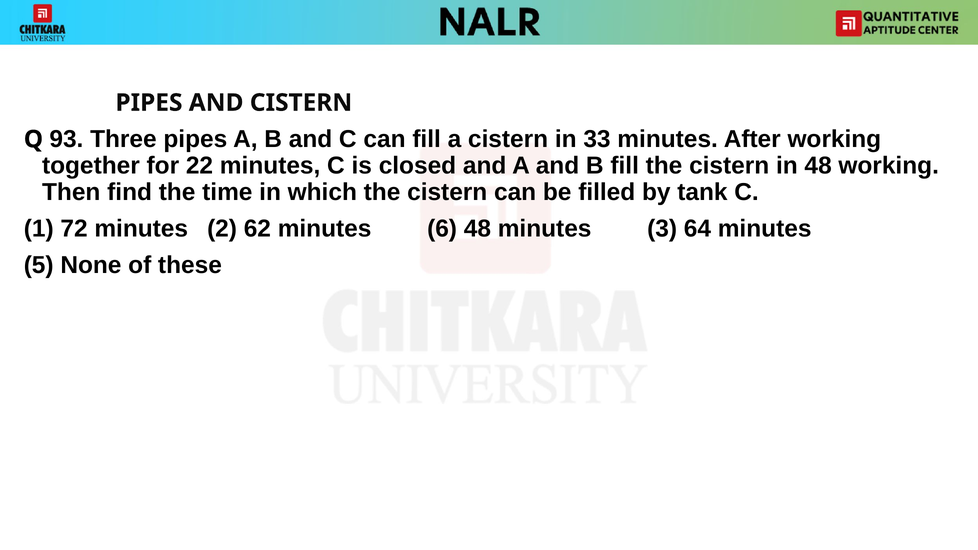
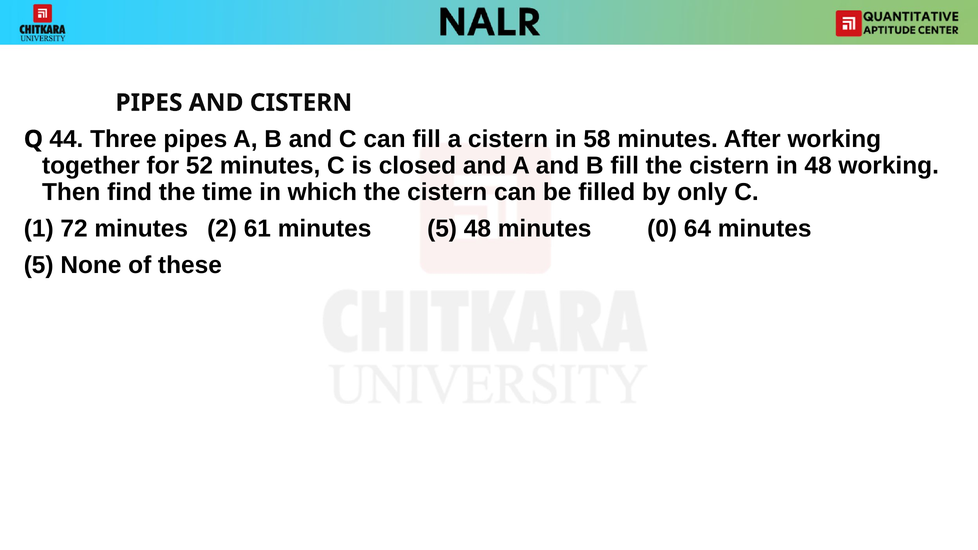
93: 93 -> 44 (66, 139)
33: 33 -> 58 (597, 139)
22: 22 -> 52 (199, 166)
tank: tank -> only (702, 192)
62: 62 -> 61 (257, 229)
6: 6 -> 5 (442, 229)
3: 3 -> 0 (662, 229)
